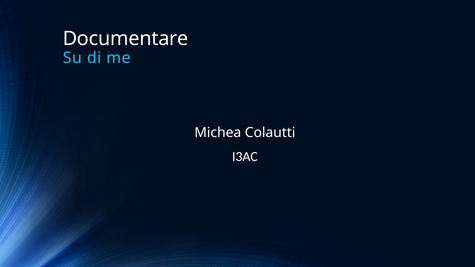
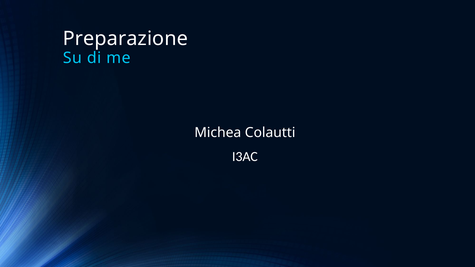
Documentare: Documentare -> Preparazione (125, 39)
